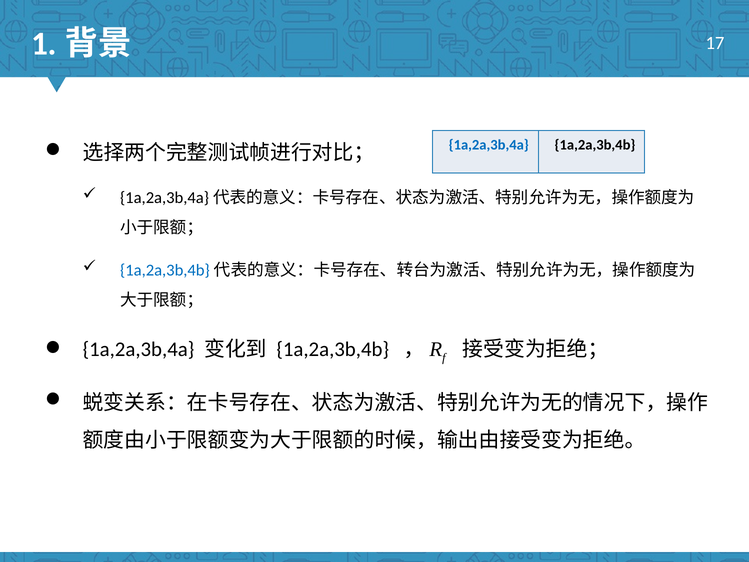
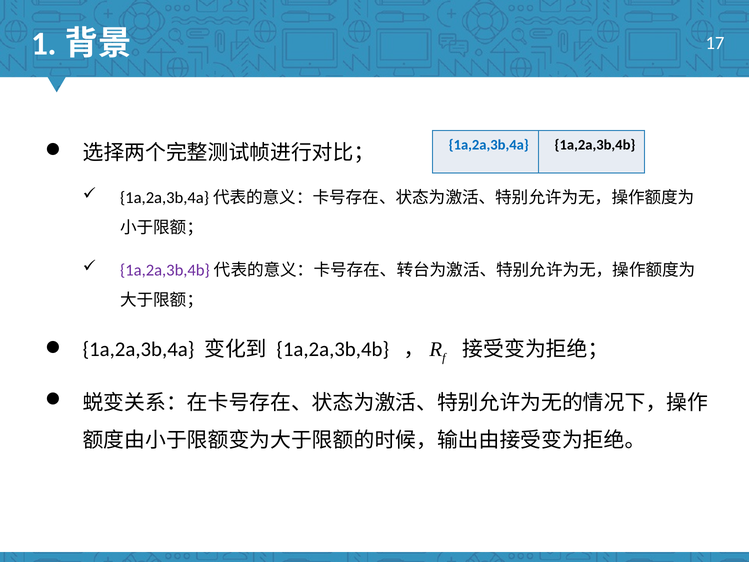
1a,2a,3b,4b colour: blue -> purple (165, 270)
